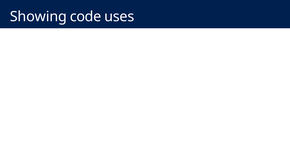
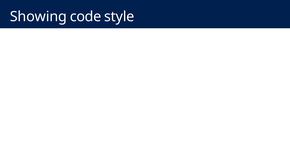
code uses: uses -> style (119, 17)
